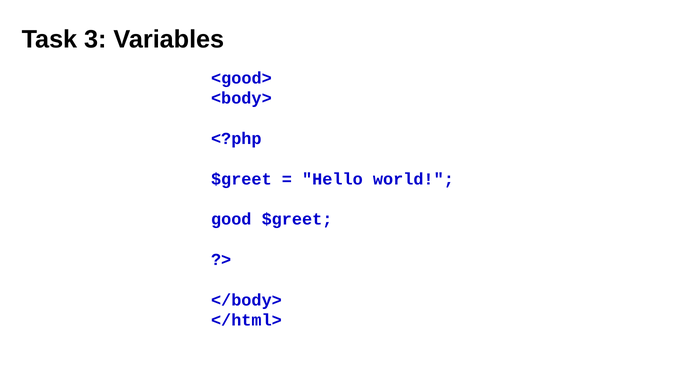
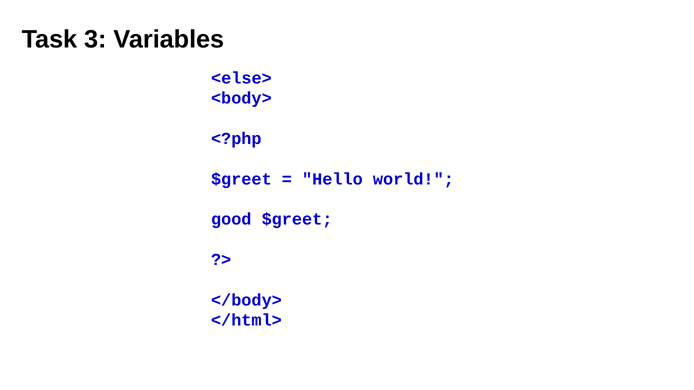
<good>: <good> -> <else> (241, 78)
